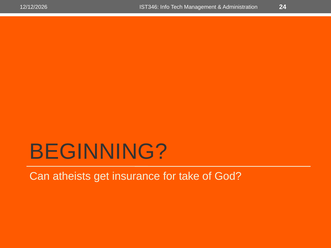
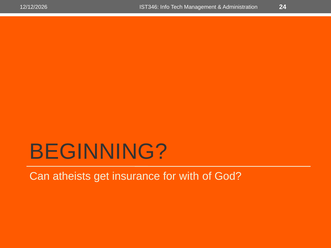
take: take -> with (189, 177)
